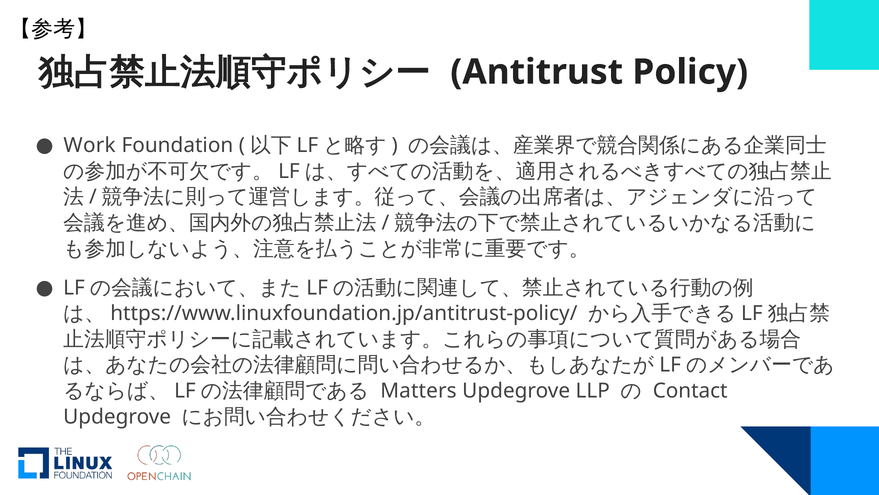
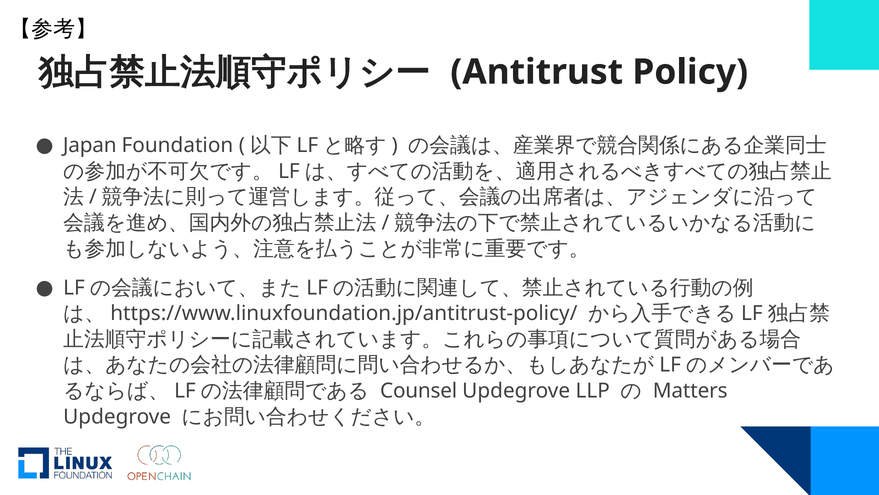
Work: Work -> Japan (90, 145)
Matters: Matters -> Counsel (419, 390)
Contact: Contact -> Matters (690, 390)
